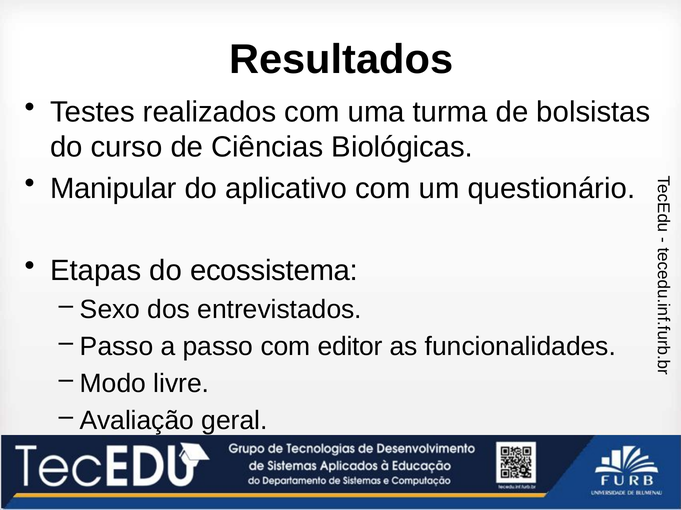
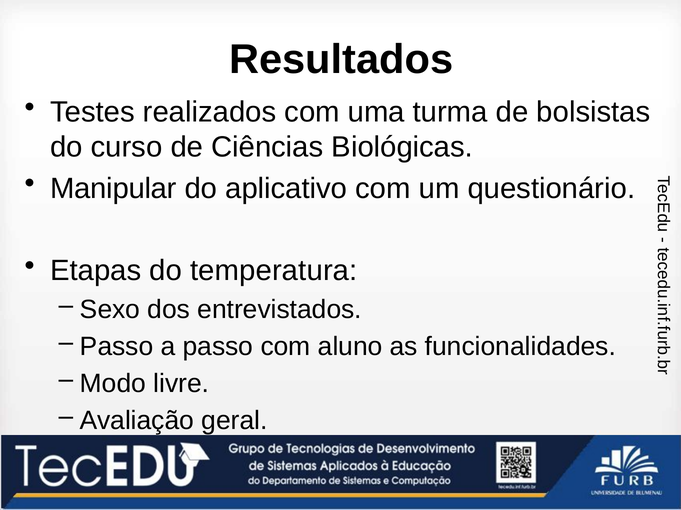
ecossistema: ecossistema -> temperatura (274, 271)
editor: editor -> aluno (350, 347)
